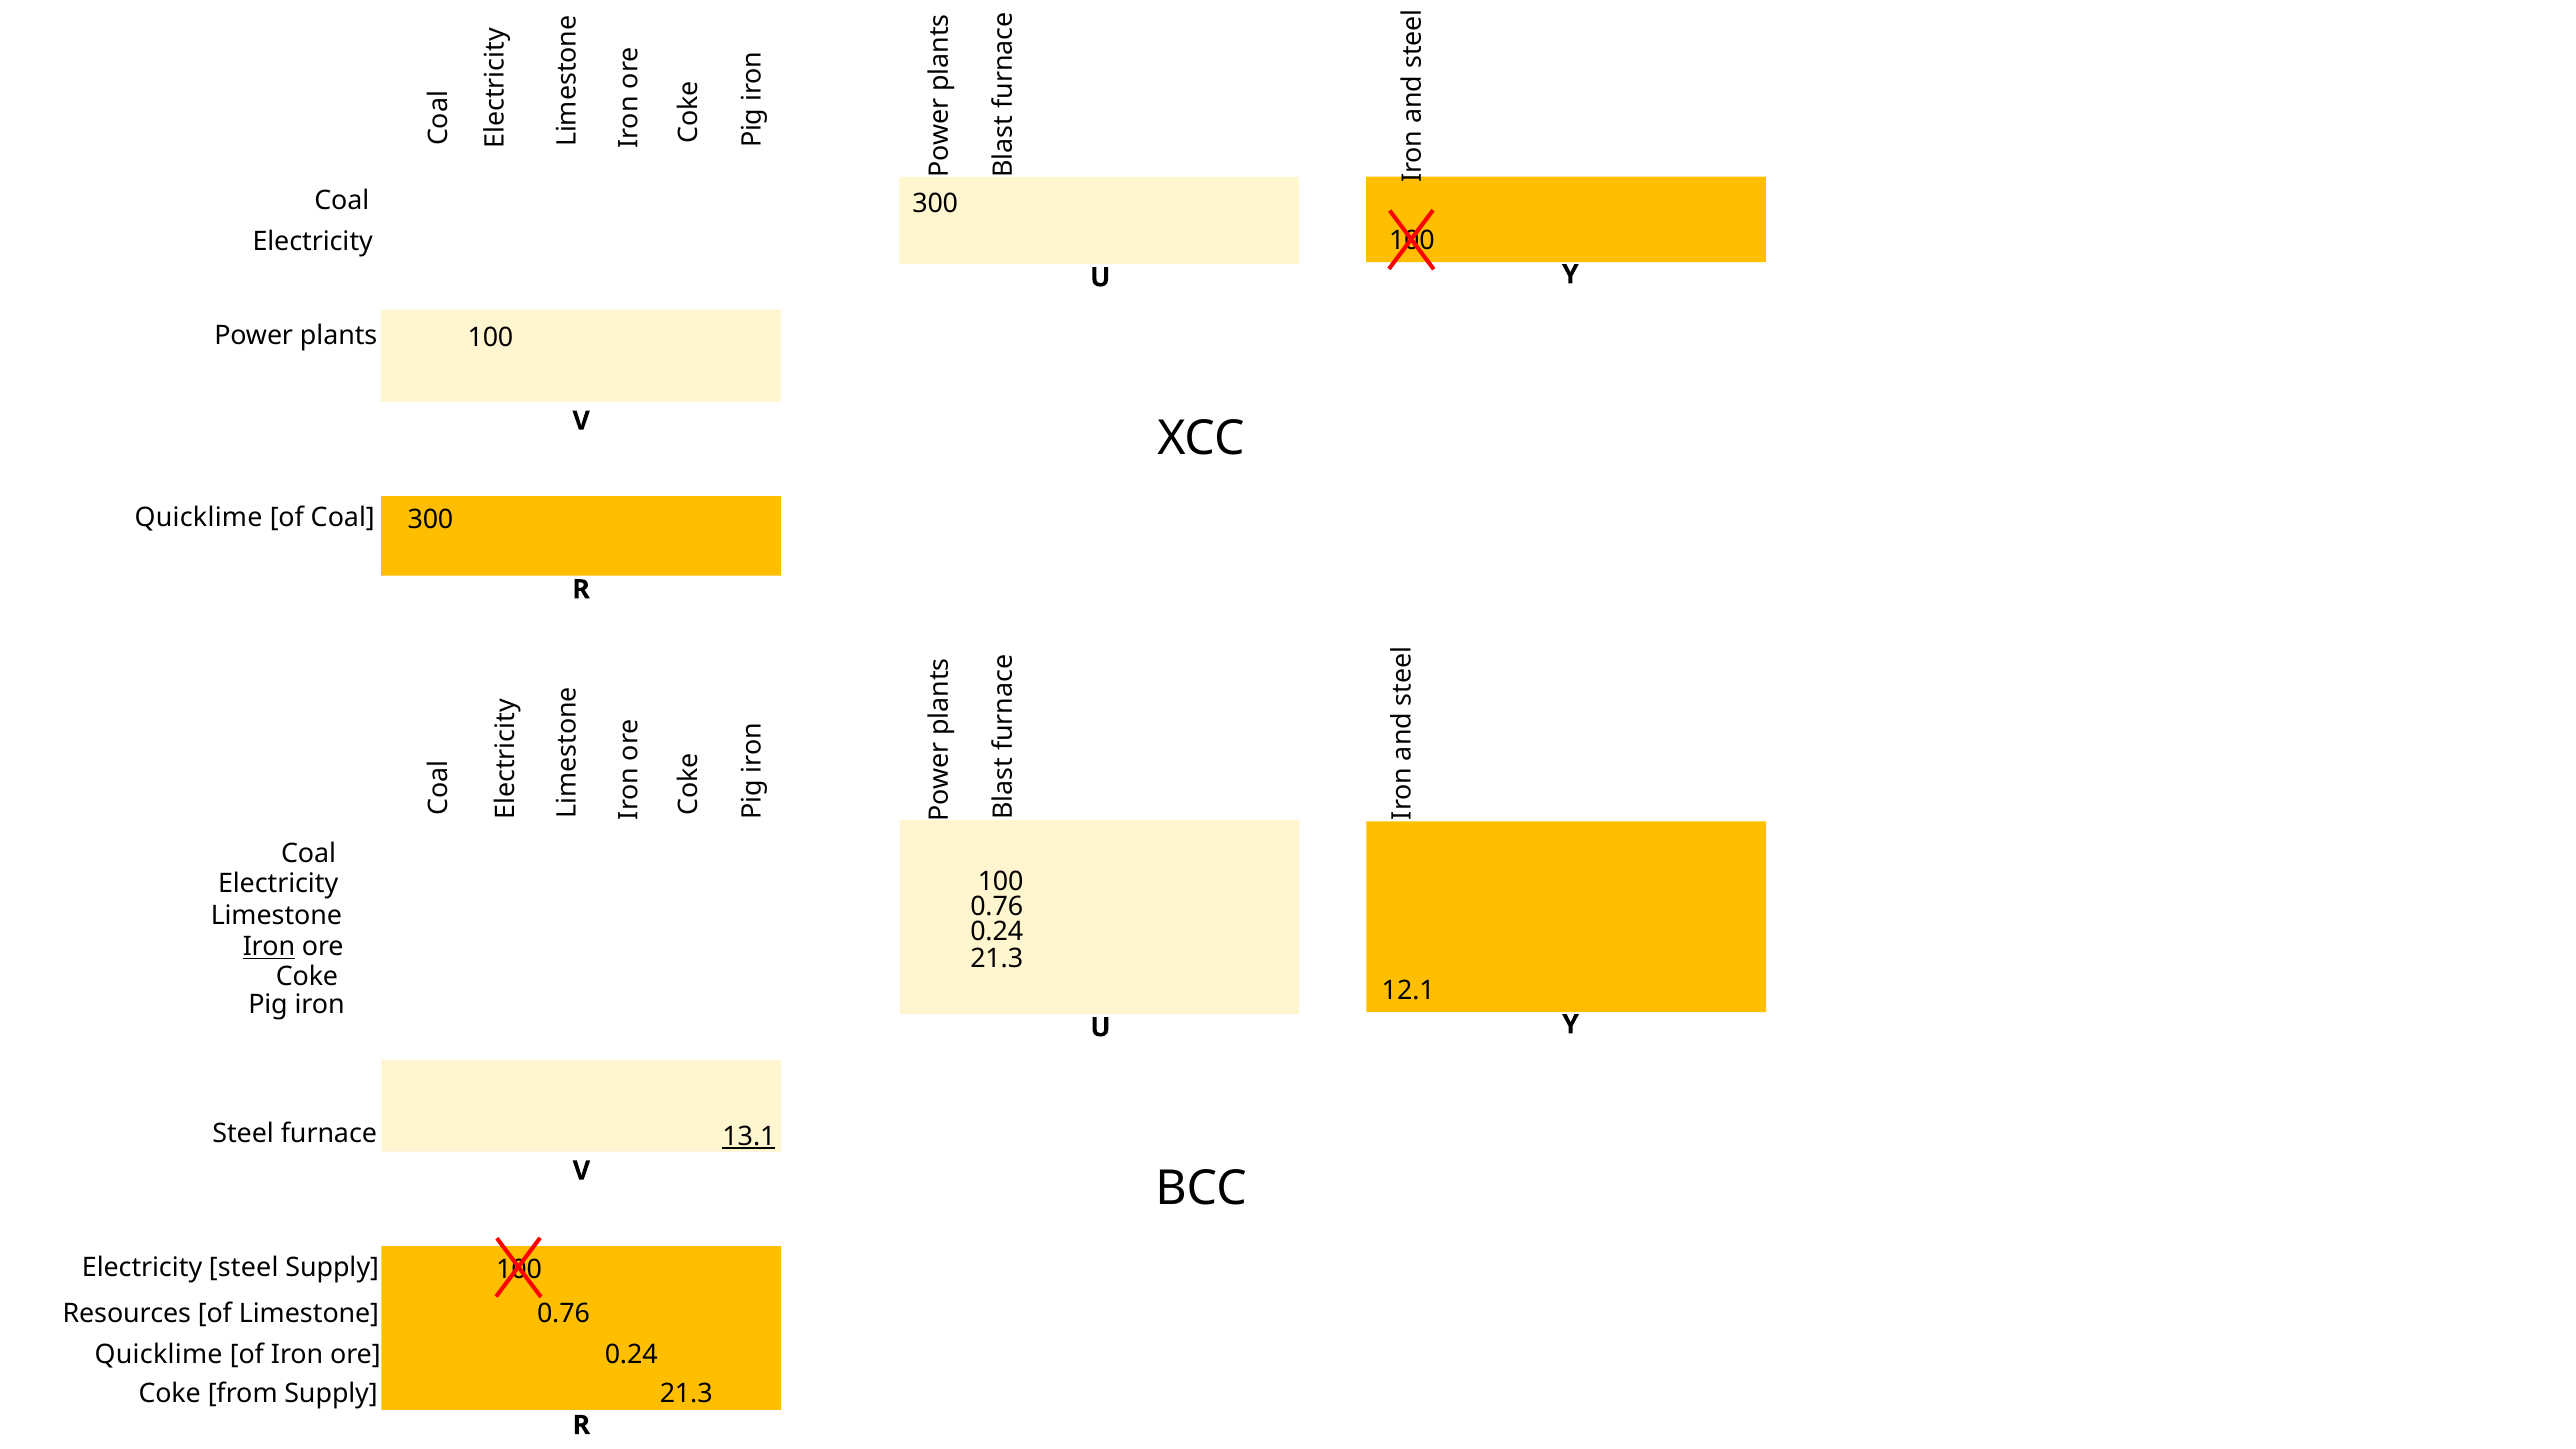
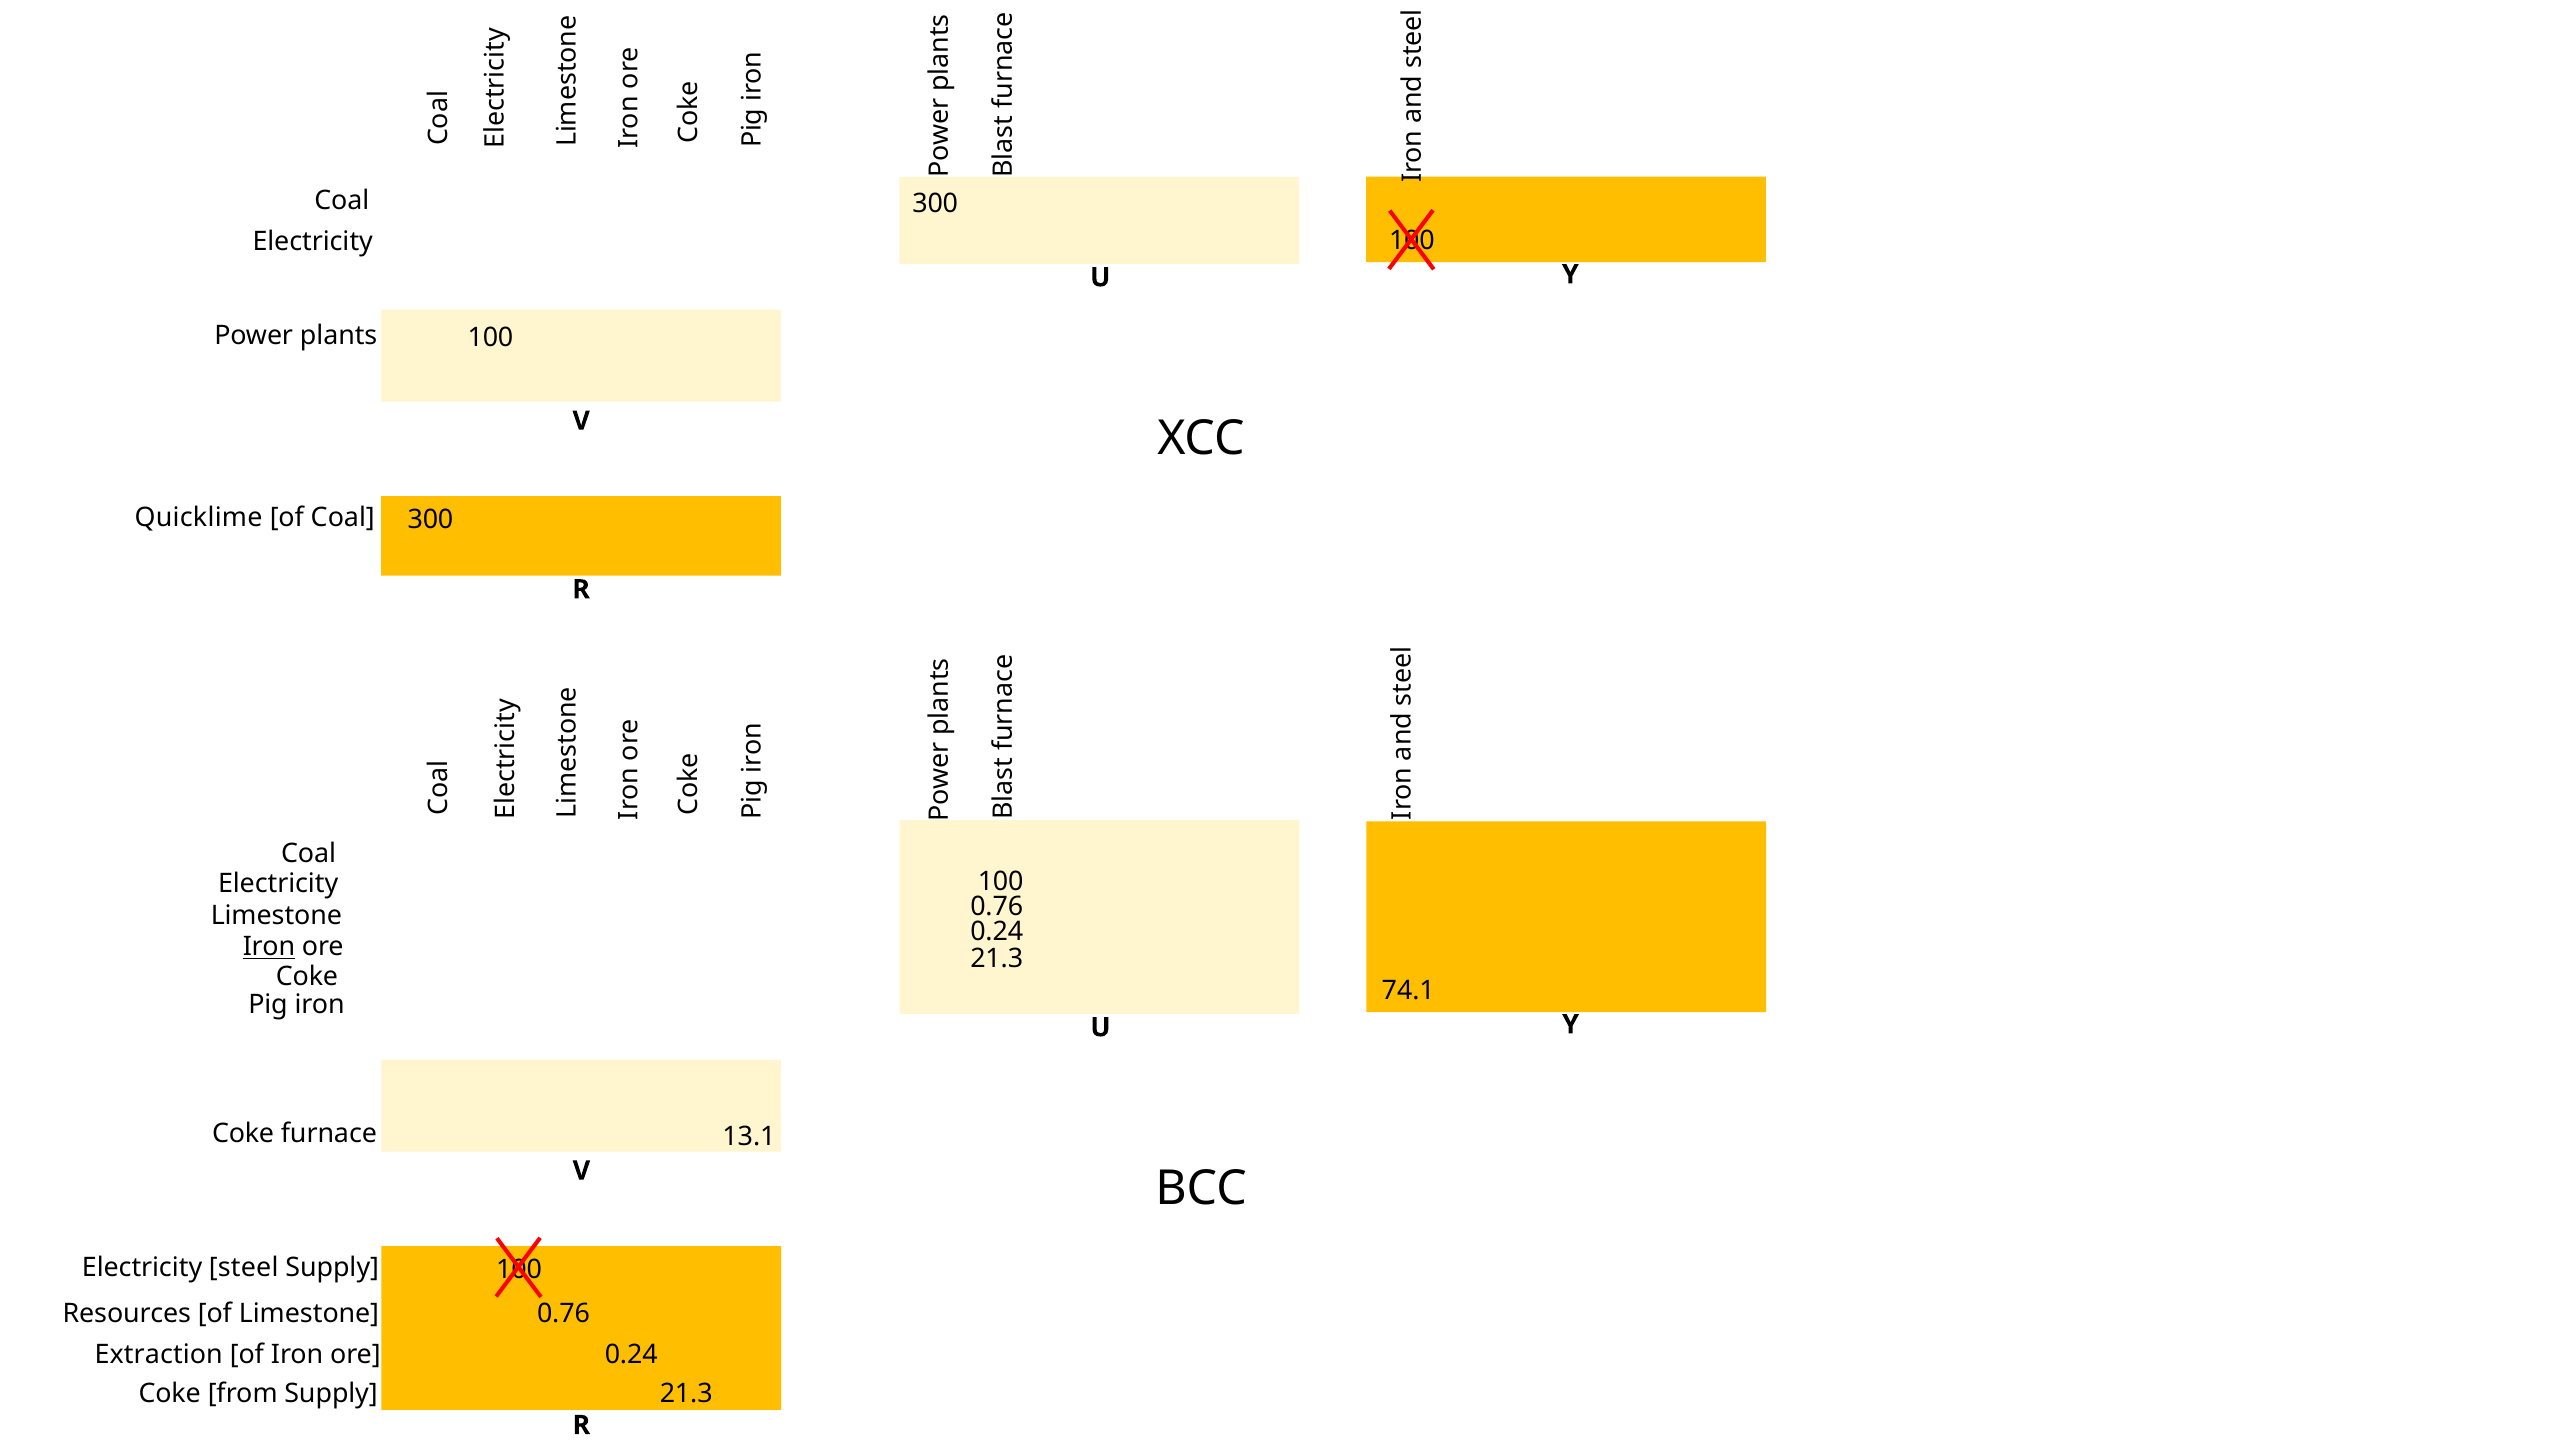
12.1: 12.1 -> 74.1 (1408, 991)
Steel: Steel -> Coke (243, 1134)
13.1 underline: present -> none (749, 1137)
Quicklime: Quicklime -> Extraction (159, 1355)
